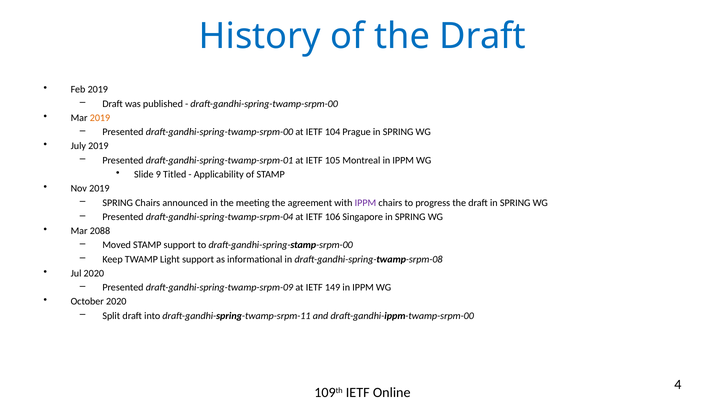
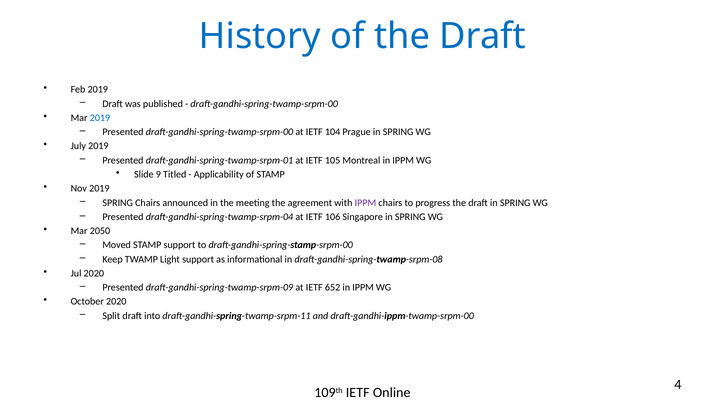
2019 colour: orange -> blue (100, 118)
2088: 2088 -> 2050 (100, 231)
149: 149 -> 652 (333, 287)
